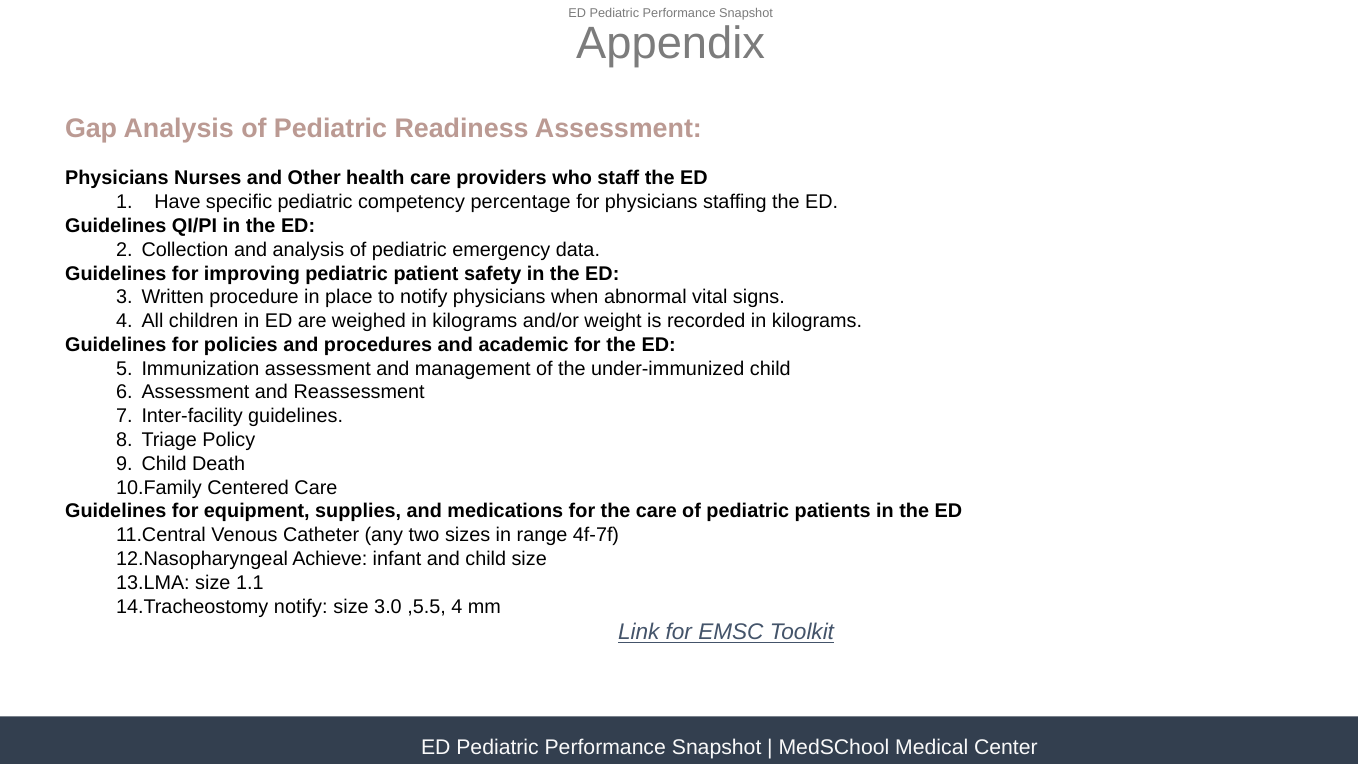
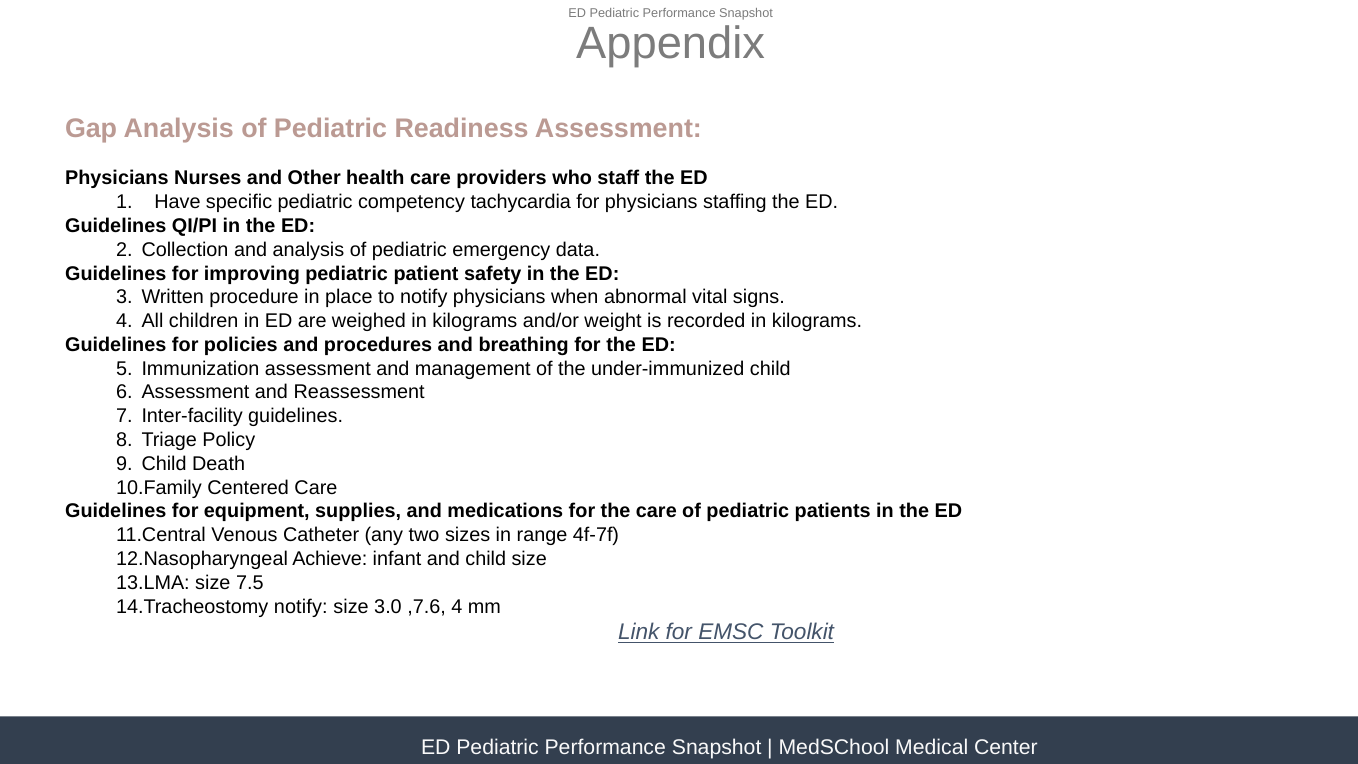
percentage: percentage -> tachycardia (521, 202)
academic: academic -> breathing (524, 345)
1.1: 1.1 -> 7.5 (250, 583)
,5.5: ,5.5 -> ,7.6 (427, 606)
